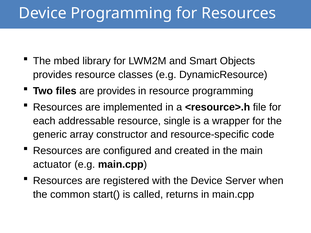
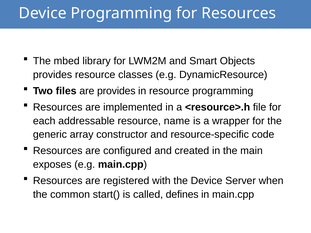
single: single -> name (177, 121)
actuator: actuator -> exposes (52, 165)
returns: returns -> defines (182, 195)
